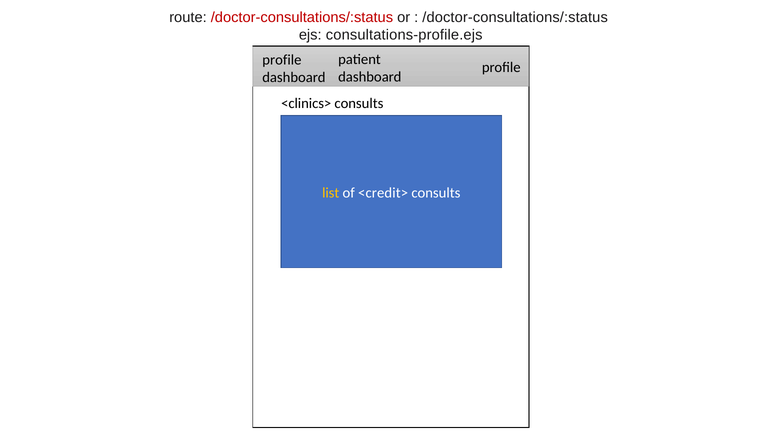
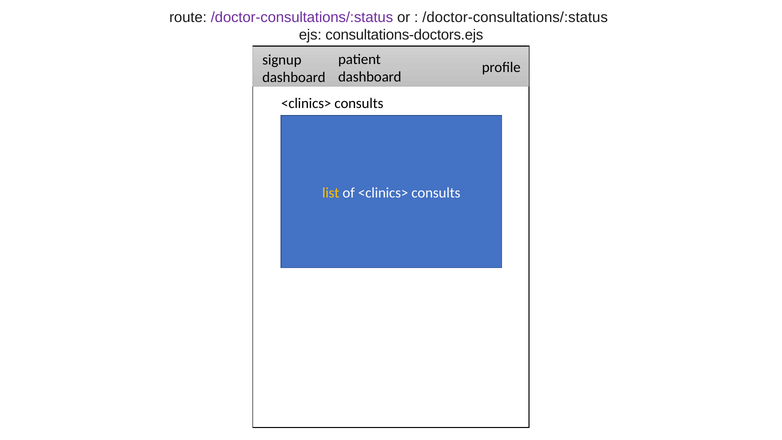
/doctor-consultations/:status colour: red -> purple (302, 17)
consultations-profile.ejs: consultations-profile.ejs -> consultations-doctors.ejs (404, 35)
profile: profile -> signup (282, 60)
of <credit>: <credit> -> <clinics> (383, 193)
